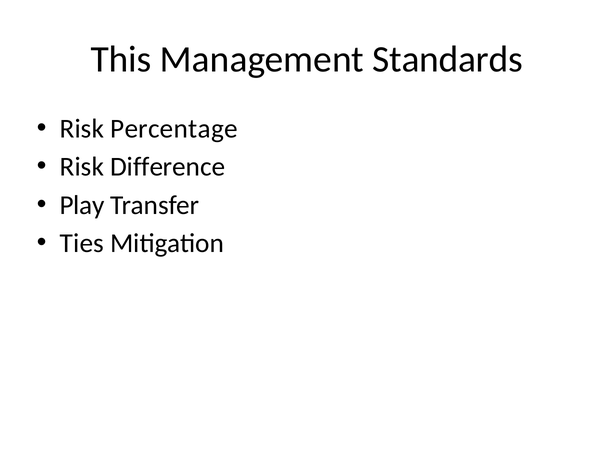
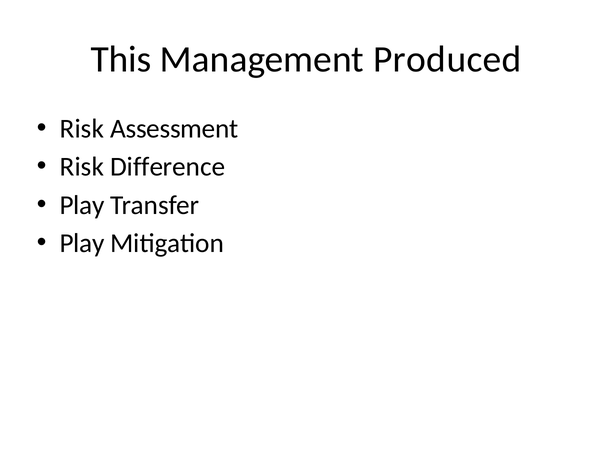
Standards: Standards -> Produced (447, 59)
Percentage: Percentage -> Assessment (174, 129)
Ties: Ties -> Play (82, 243)
